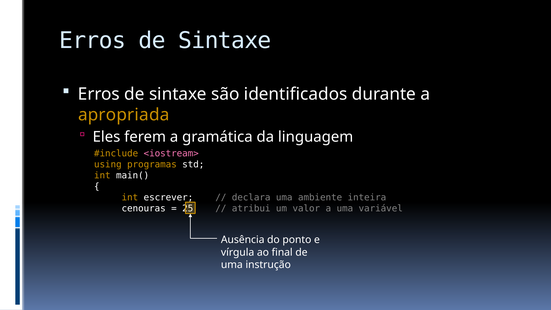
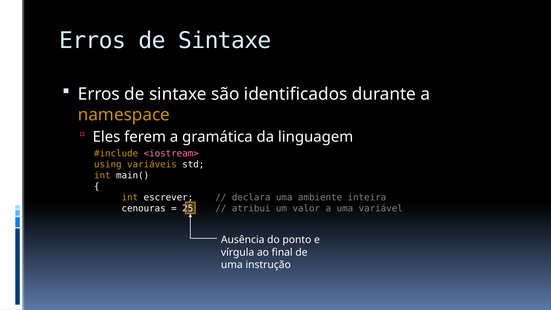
apropriada: apropriada -> namespace (124, 115)
programas: programas -> variáveis (152, 164)
